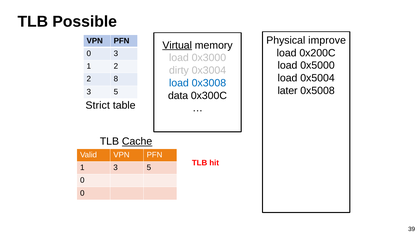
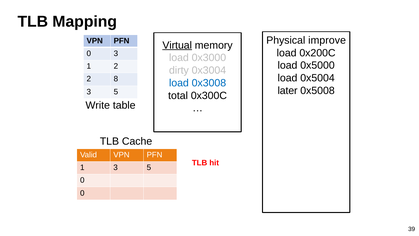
Possible: Possible -> Mapping (85, 22)
data: data -> total (178, 95)
Strict: Strict -> Write (98, 105)
Cache underline: present -> none (137, 141)
